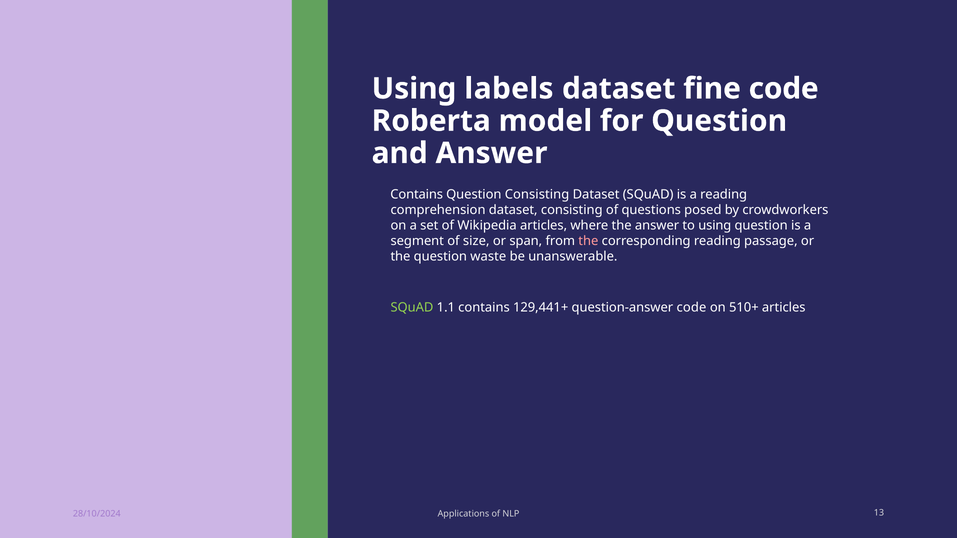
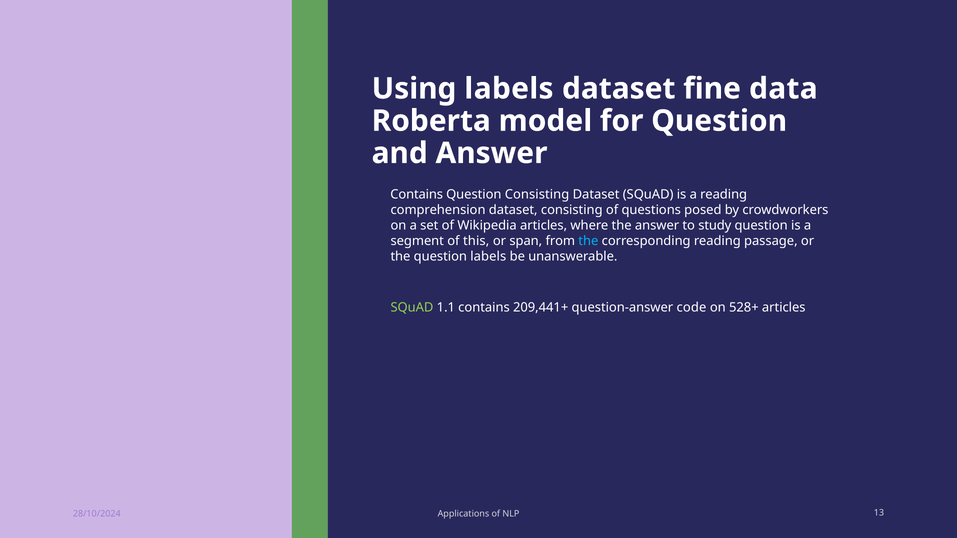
fine code: code -> data (783, 89)
to using: using -> study (715, 226)
size: size -> this (476, 241)
the colour: pink -> light blue (588, 241)
question waste: waste -> labels (488, 257)
129,441+: 129,441+ -> 209,441+ (541, 308)
510+: 510+ -> 528+ (744, 308)
